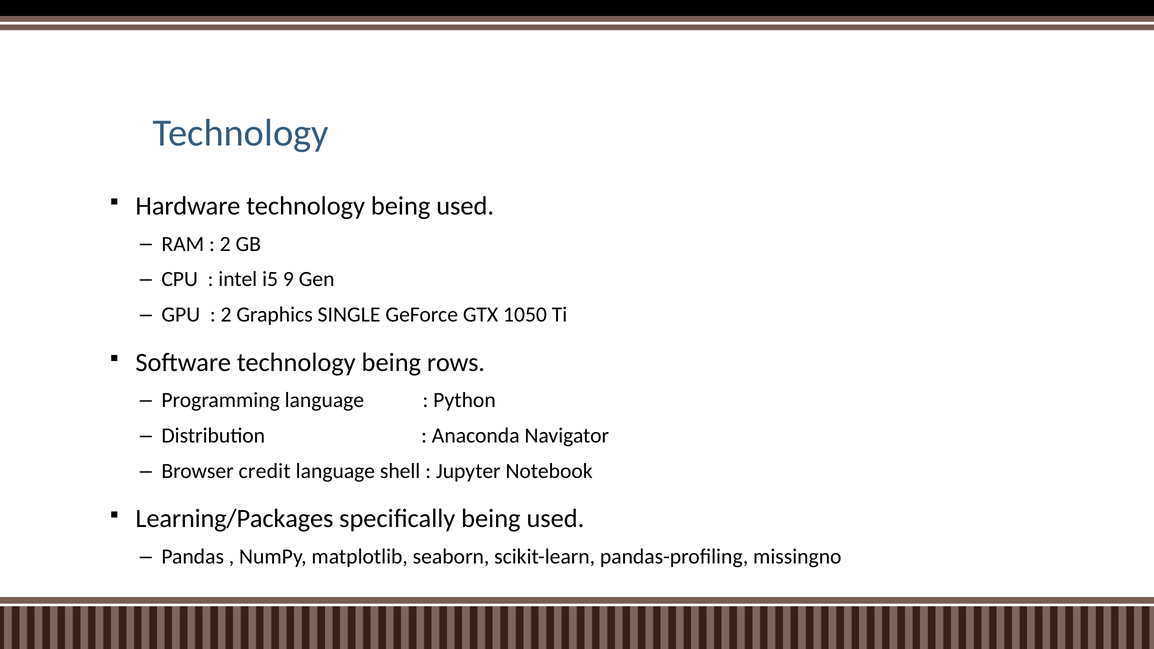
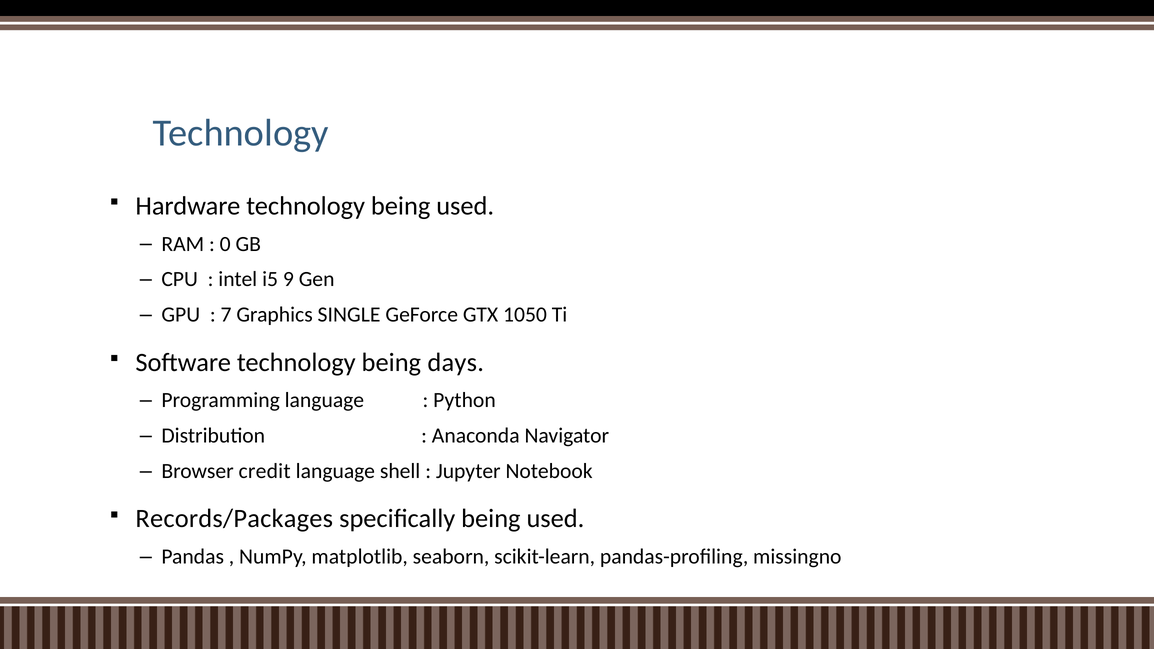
2: 2 -> 0 (225, 244)
2: 2 -> 7 (226, 315)
rows: rows -> days (456, 362)
Learning/Packages: Learning/Packages -> Records/Packages (234, 519)
